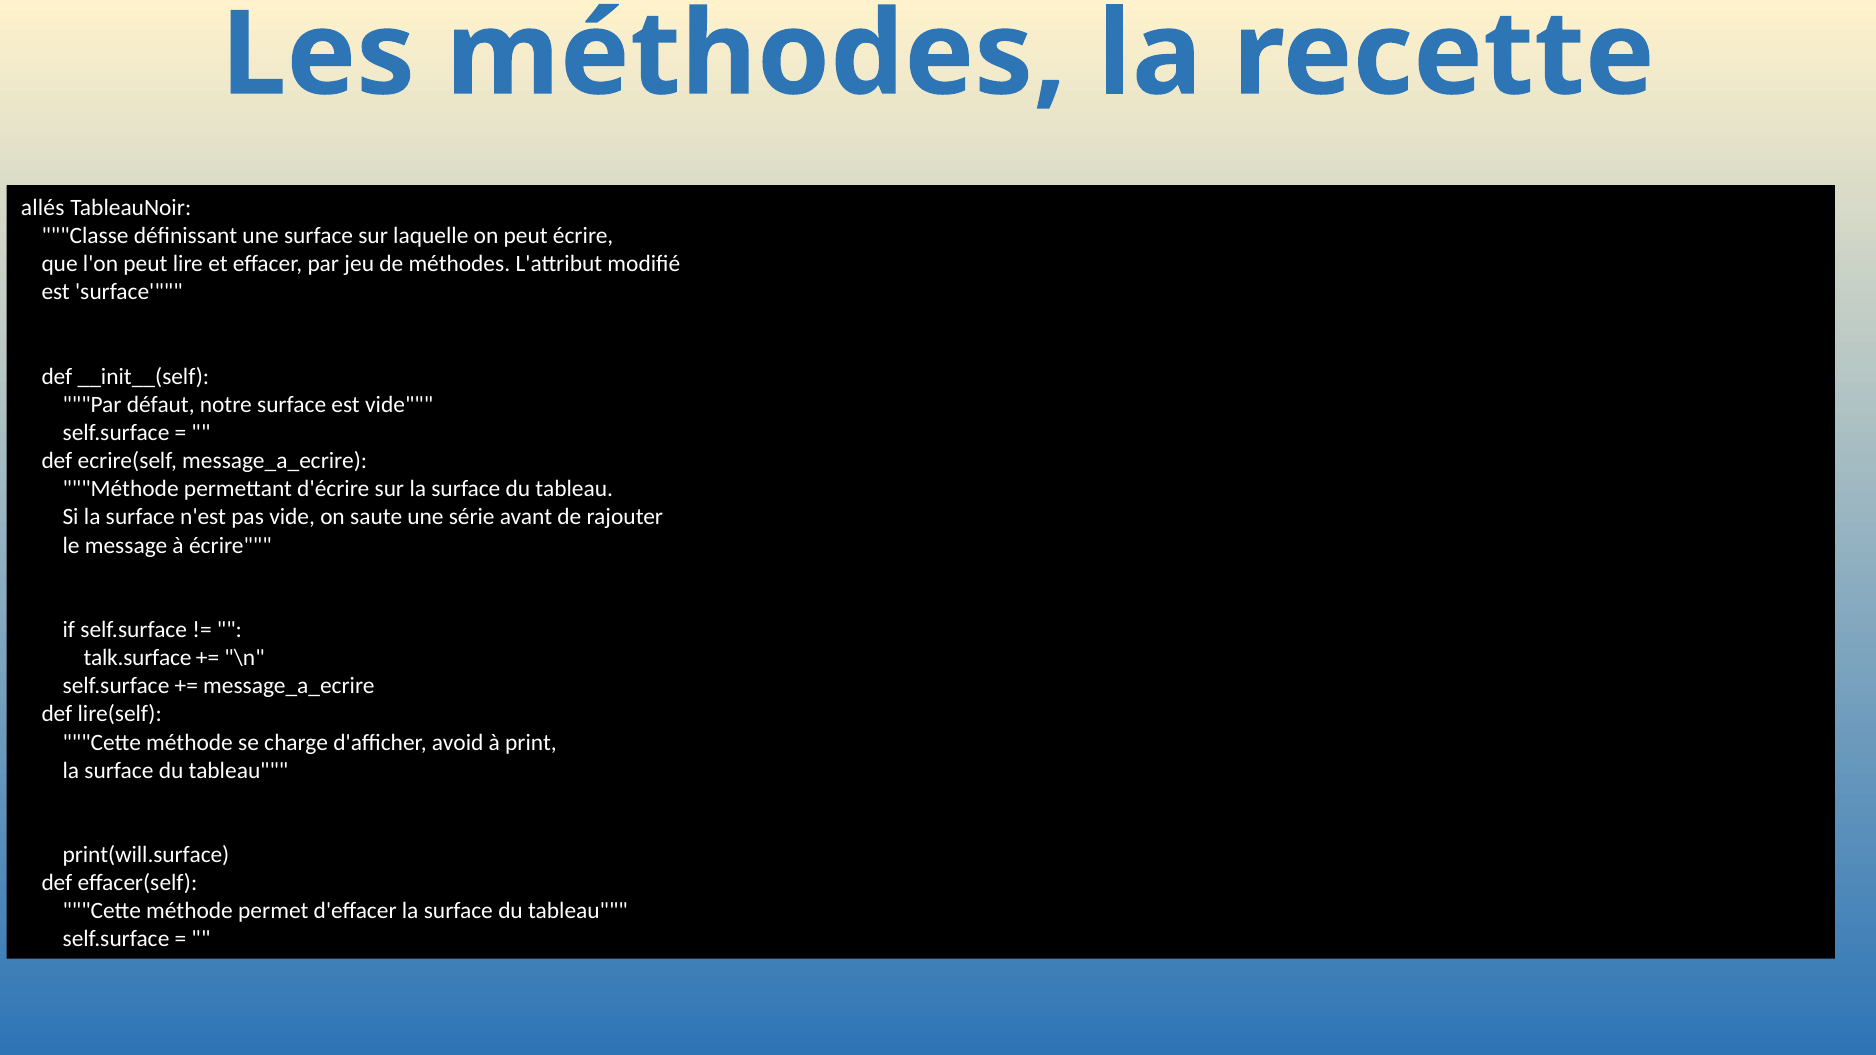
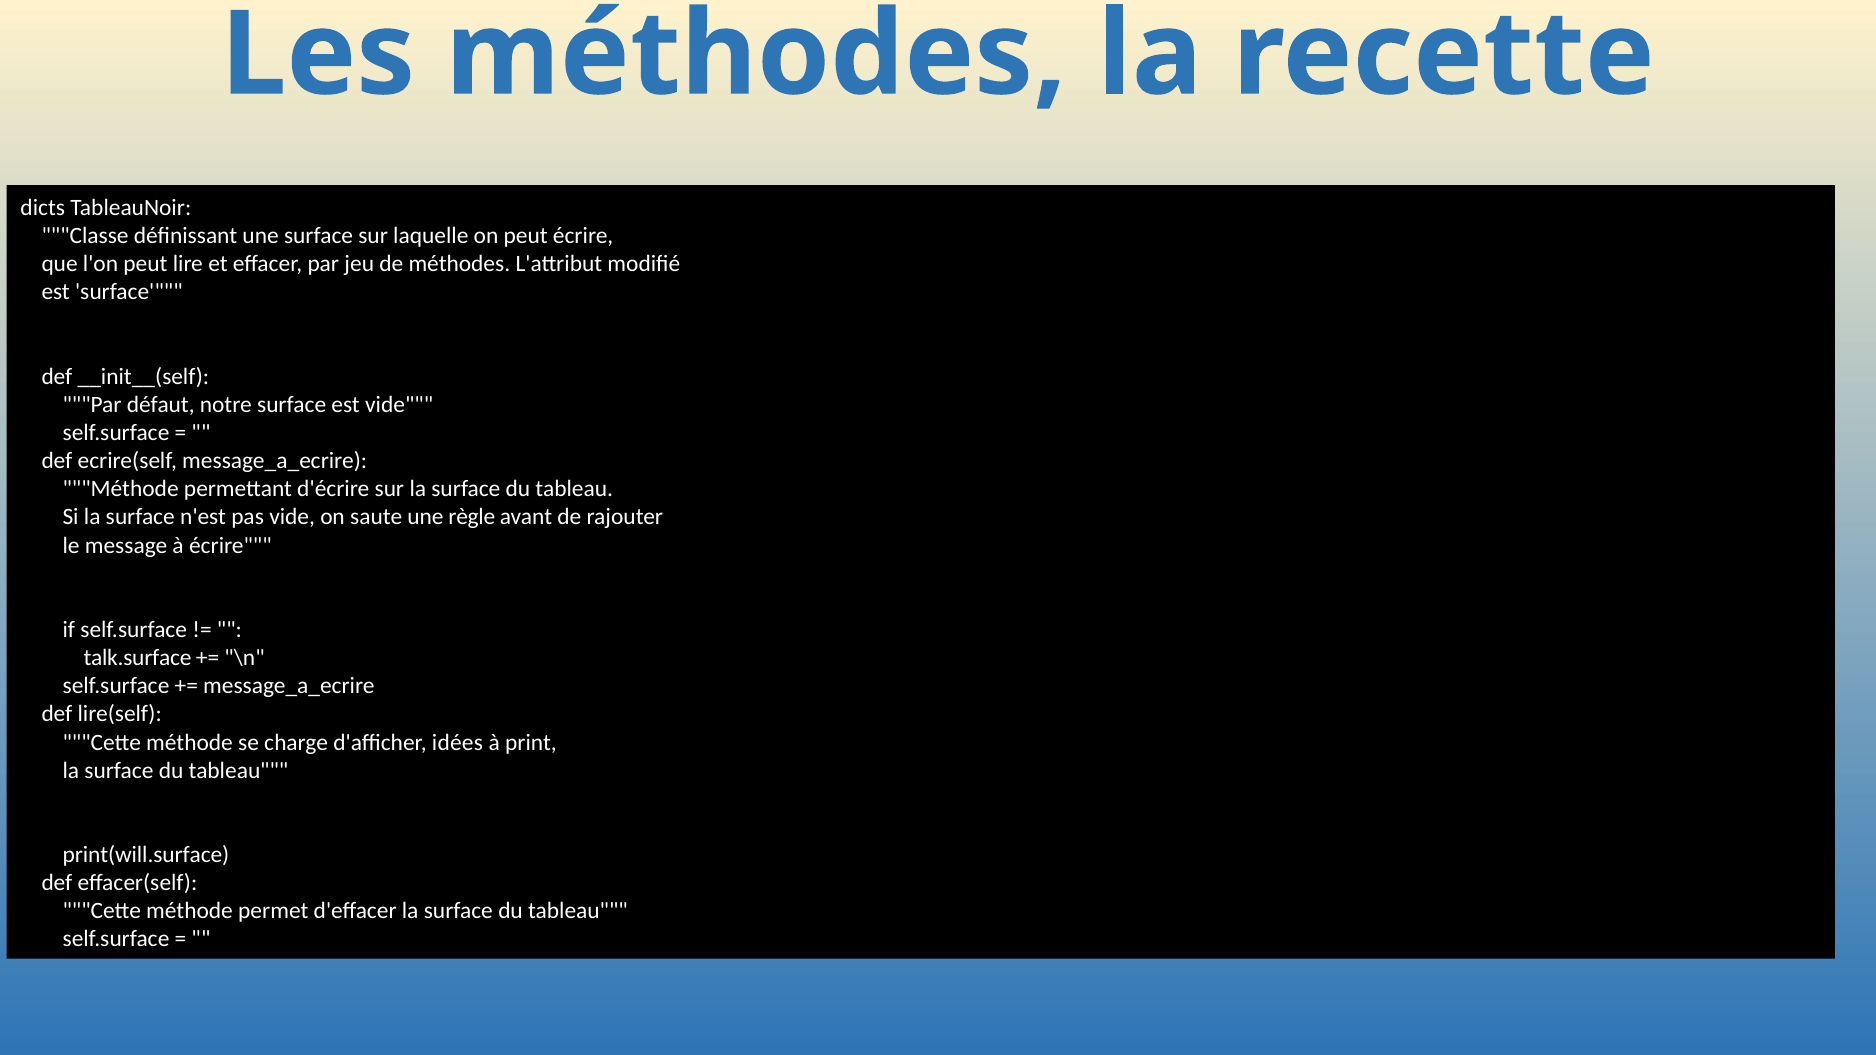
allés: allés -> dicts (43, 208)
série: série -> règle (472, 517)
avoid: avoid -> idées (457, 742)
